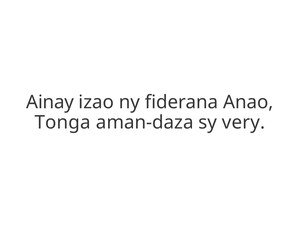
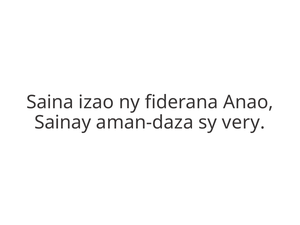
Ainay: Ainay -> Saina (50, 102)
Tonga: Tonga -> Sainay (63, 123)
